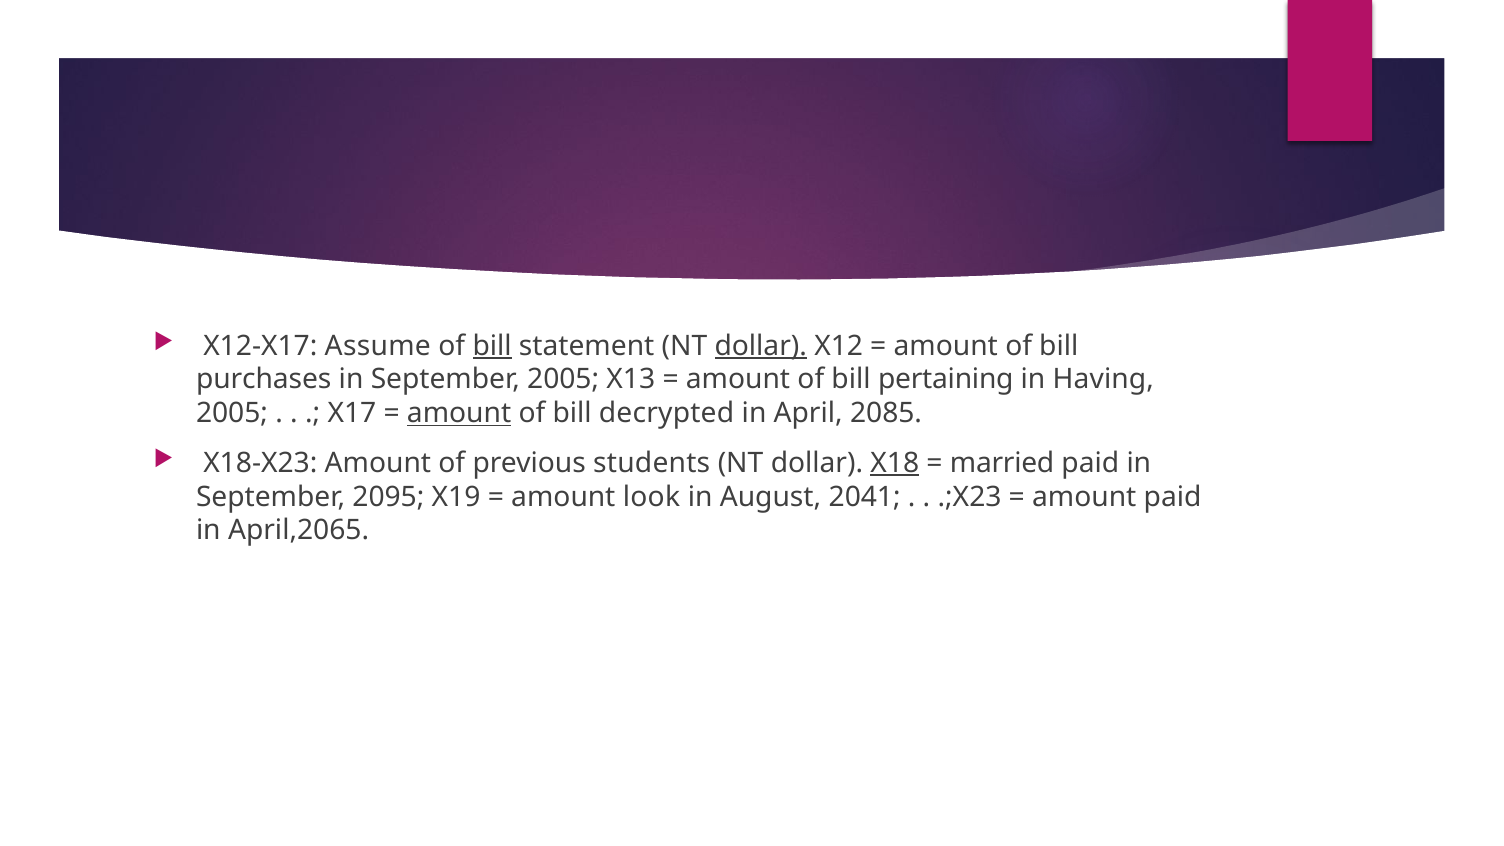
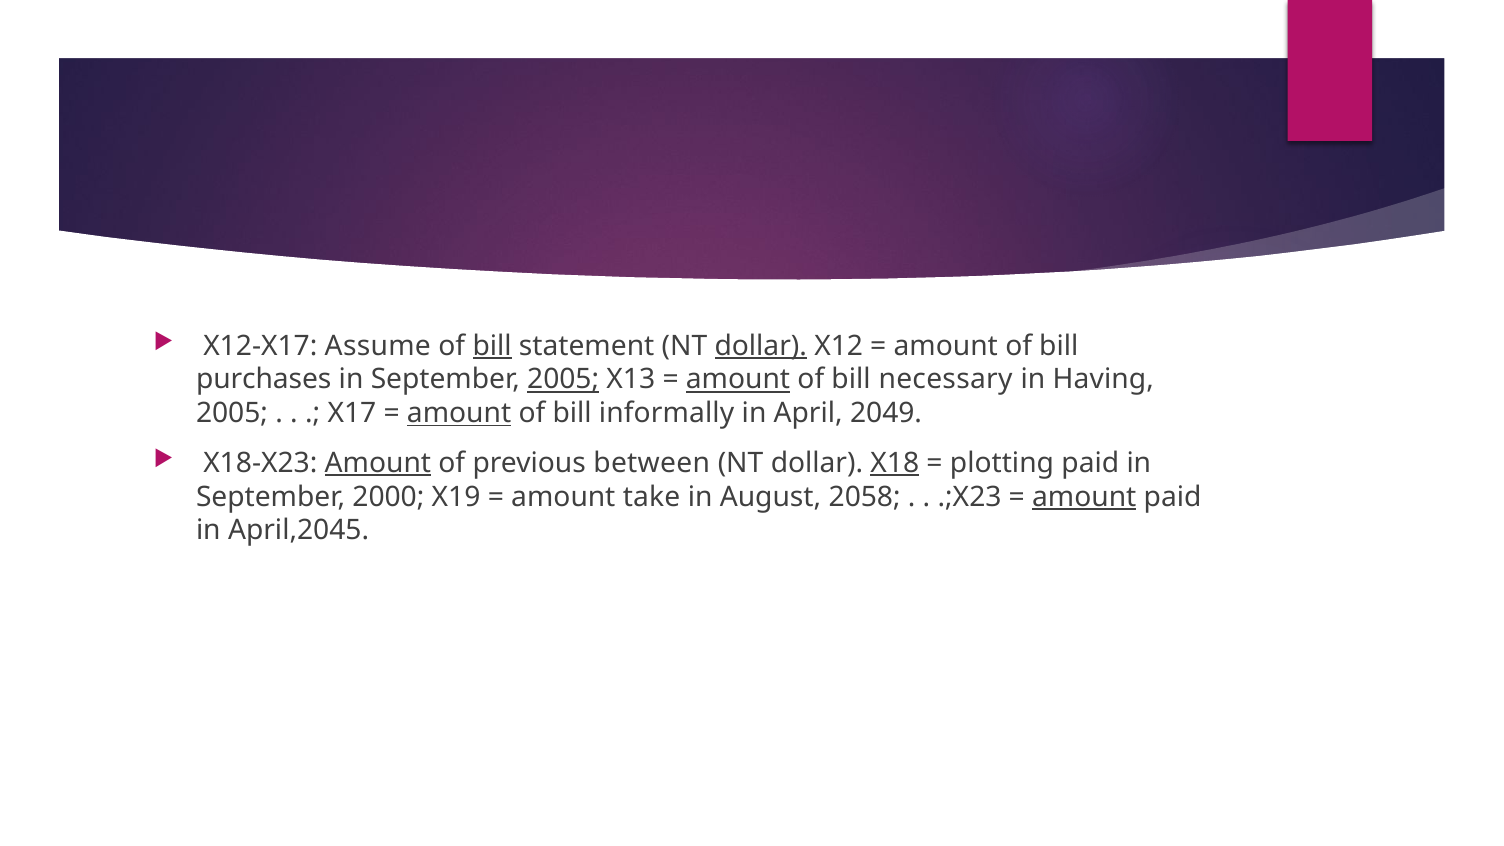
2005 underline: none -> present (563, 380)
amount underline: none -> present (738, 380)
pertaining: pertaining -> necessary (946, 380)
decrypted: decrypted -> informally (667, 413)
2085: 2085 -> 2049 (886, 413)
Amount underline: none -> present (378, 463)
students: students -> between (652, 463)
married: married -> plotting (1002, 463)
2095: 2095 -> 2000 (388, 497)
look: look -> take (652, 497)
2041: 2041 -> 2058 (865, 497)
amount underline: none -> present (1084, 497)
April,2065: April,2065 -> April,2045 (299, 531)
